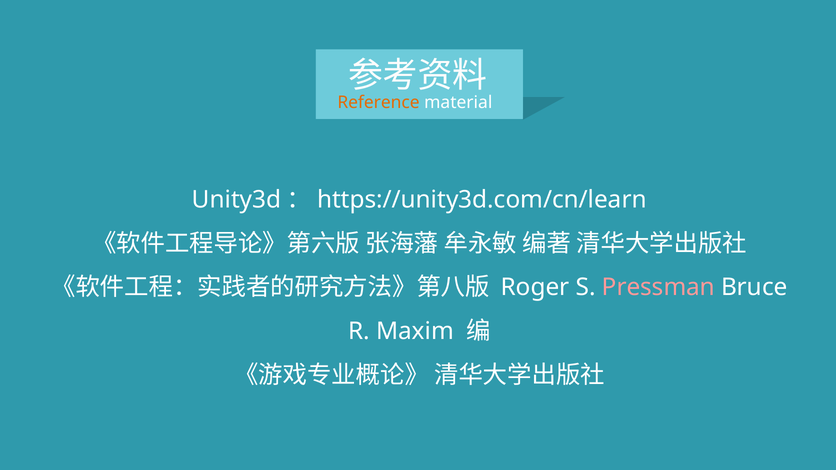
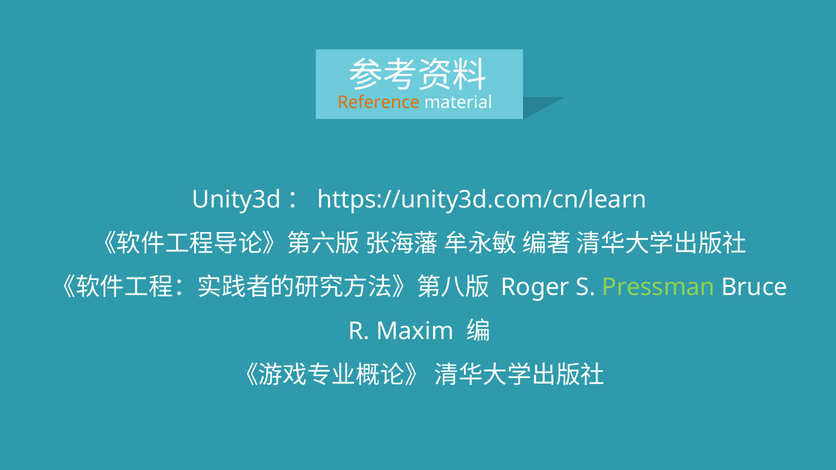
Pressman colour: pink -> light green (658, 288)
